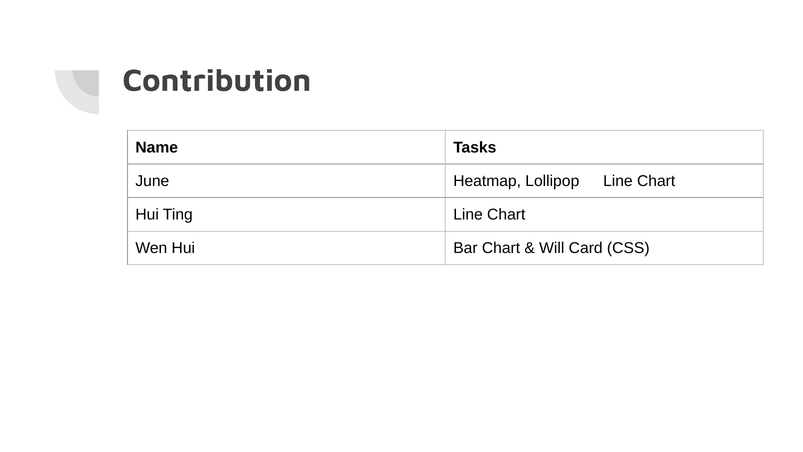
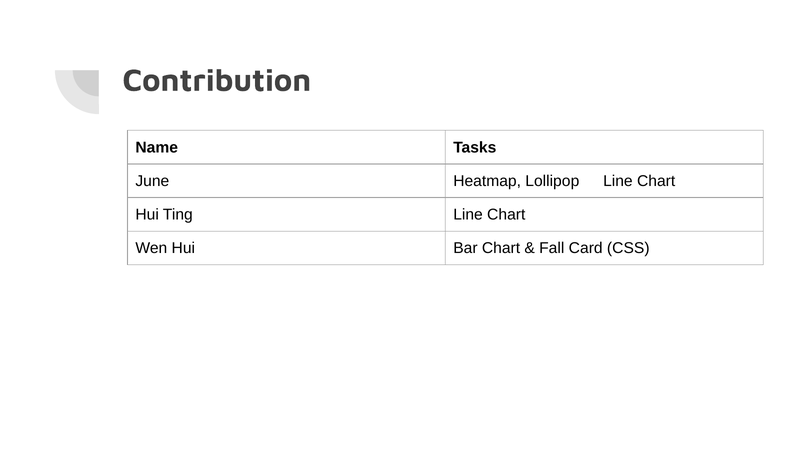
Will: Will -> Fall (552, 248)
